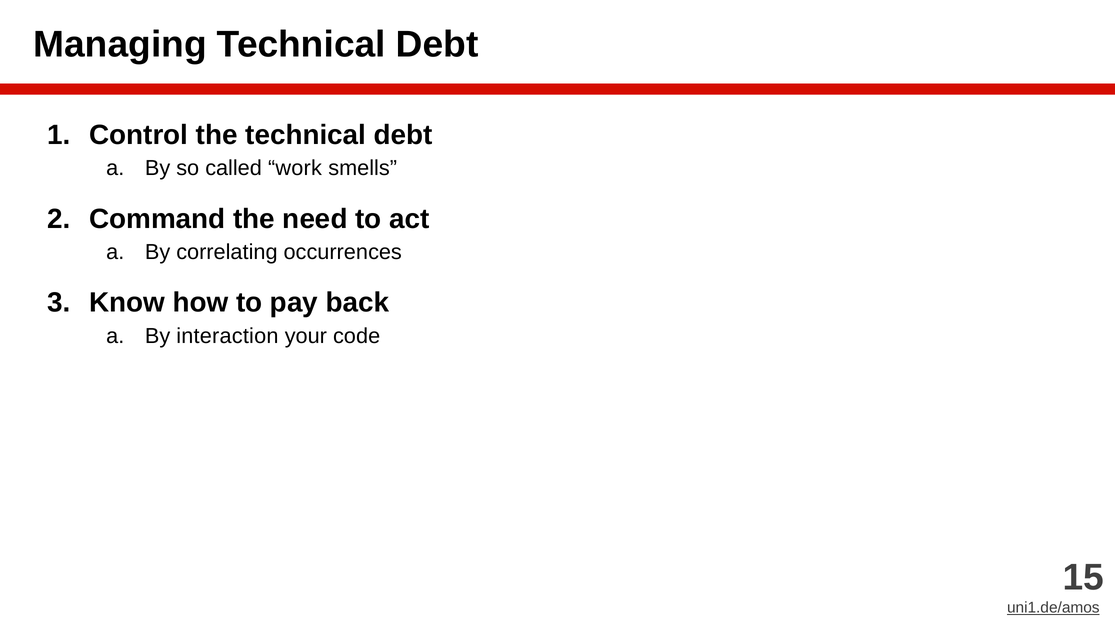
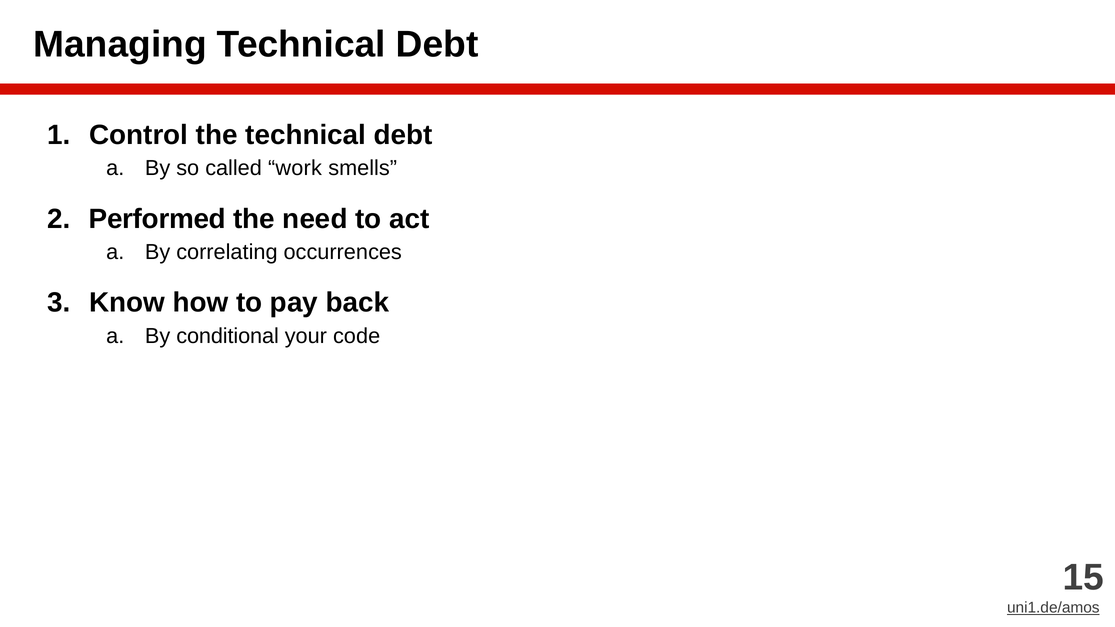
Command: Command -> Performed (157, 219)
interaction: interaction -> conditional (228, 336)
